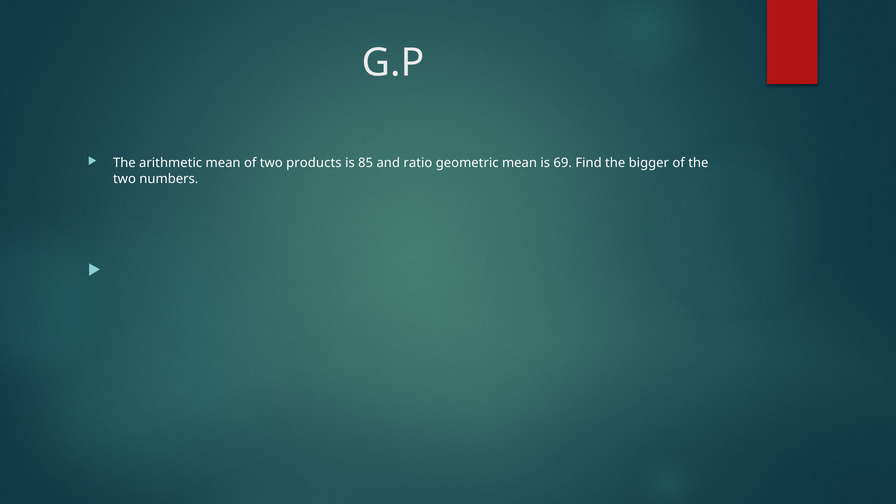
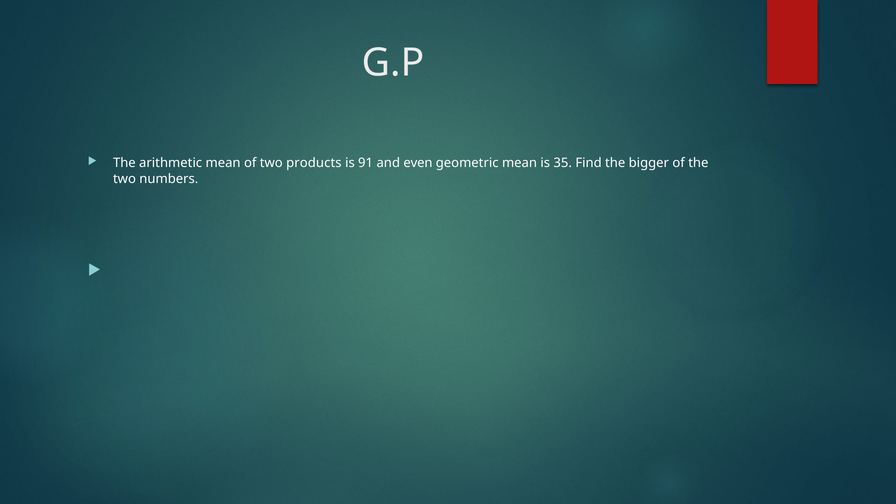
85: 85 -> 91 (366, 163)
ratio: ratio -> even (418, 163)
69: 69 -> 35 (563, 163)
